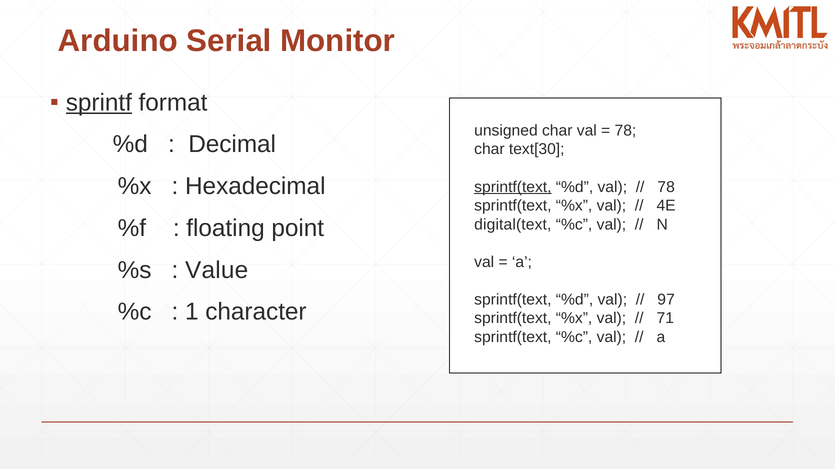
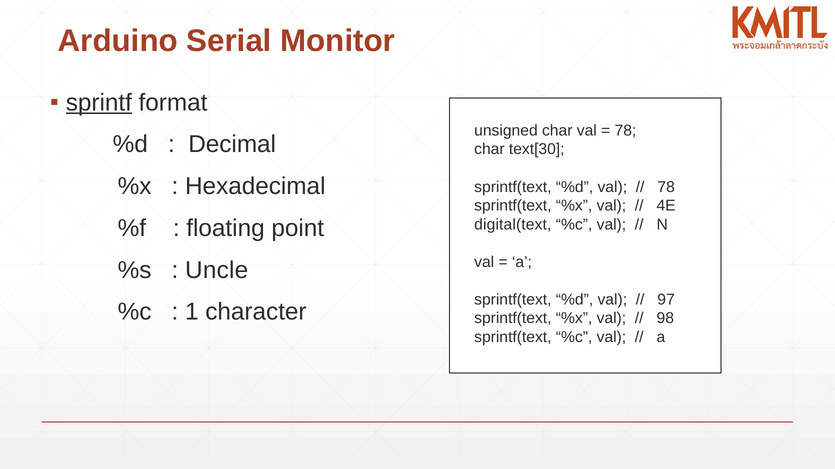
sprintf(text underline: present -> none (513, 187)
Value: Value -> Uncle (217, 270)
71: 71 -> 98 (665, 319)
